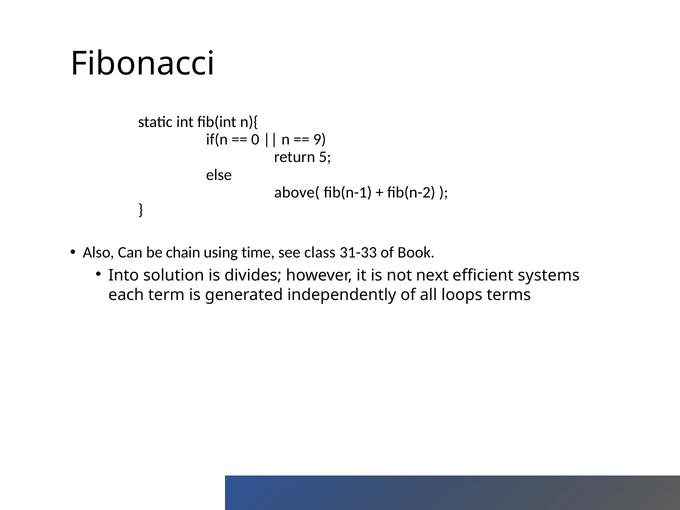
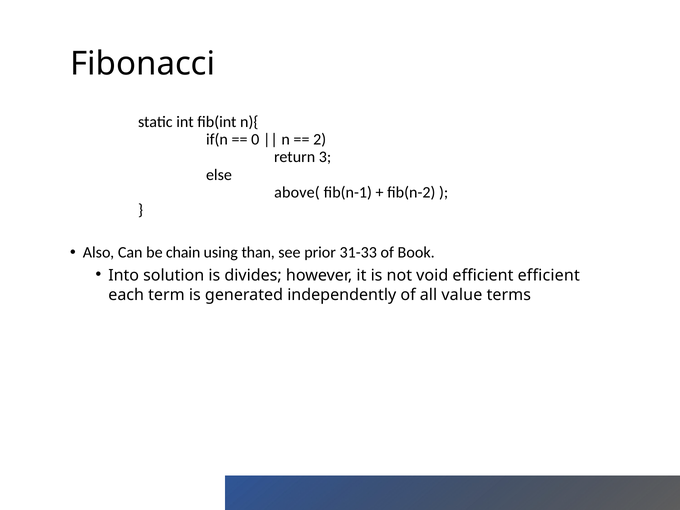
9: 9 -> 2 (320, 139)
5: 5 -> 3 (325, 157)
time: time -> than (258, 252)
class: class -> prior (320, 252)
next: next -> void (432, 275)
efficient systems: systems -> efficient (549, 275)
loops: loops -> value (462, 295)
